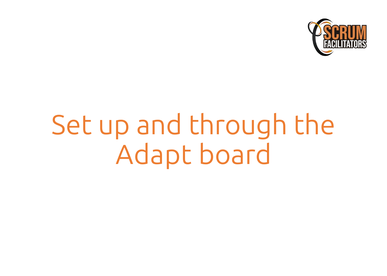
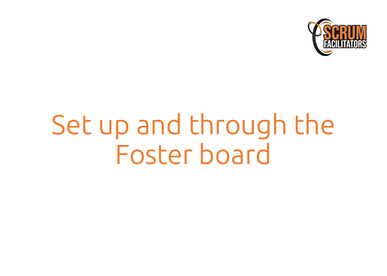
Adapt: Adapt -> Foster (154, 155)
